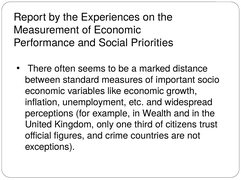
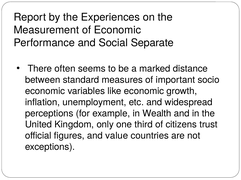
Priorities: Priorities -> Separate (152, 43)
crime: crime -> value (117, 136)
